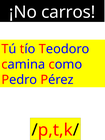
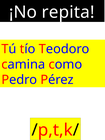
carros: carros -> repita (68, 12)
